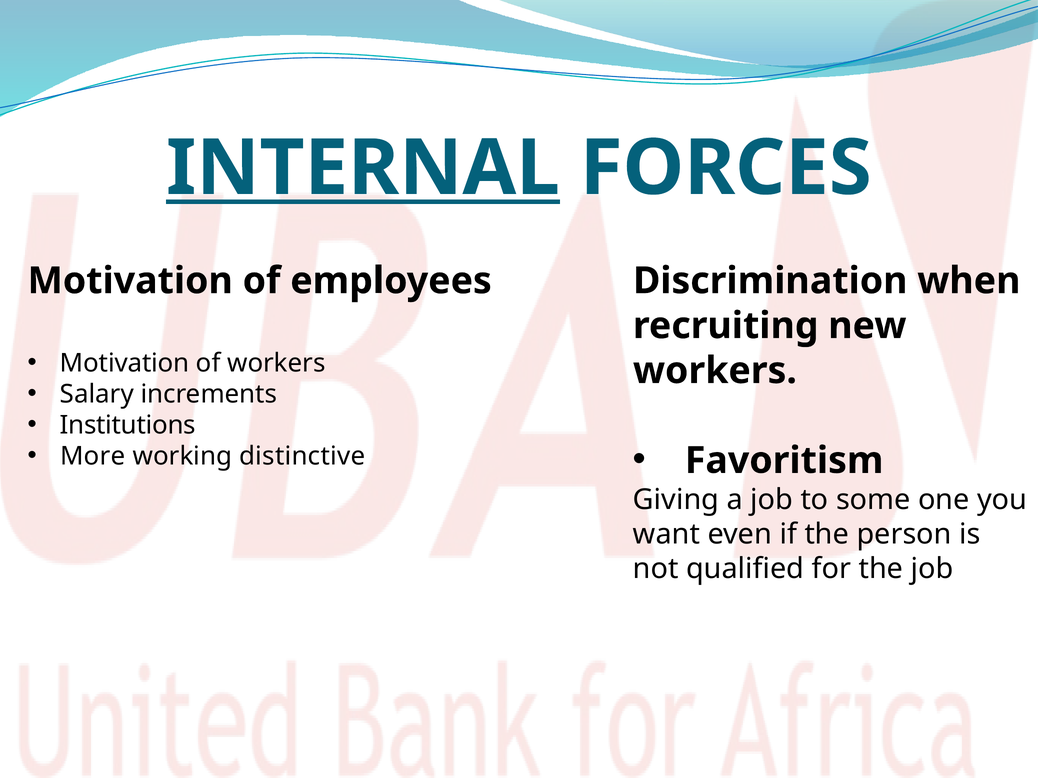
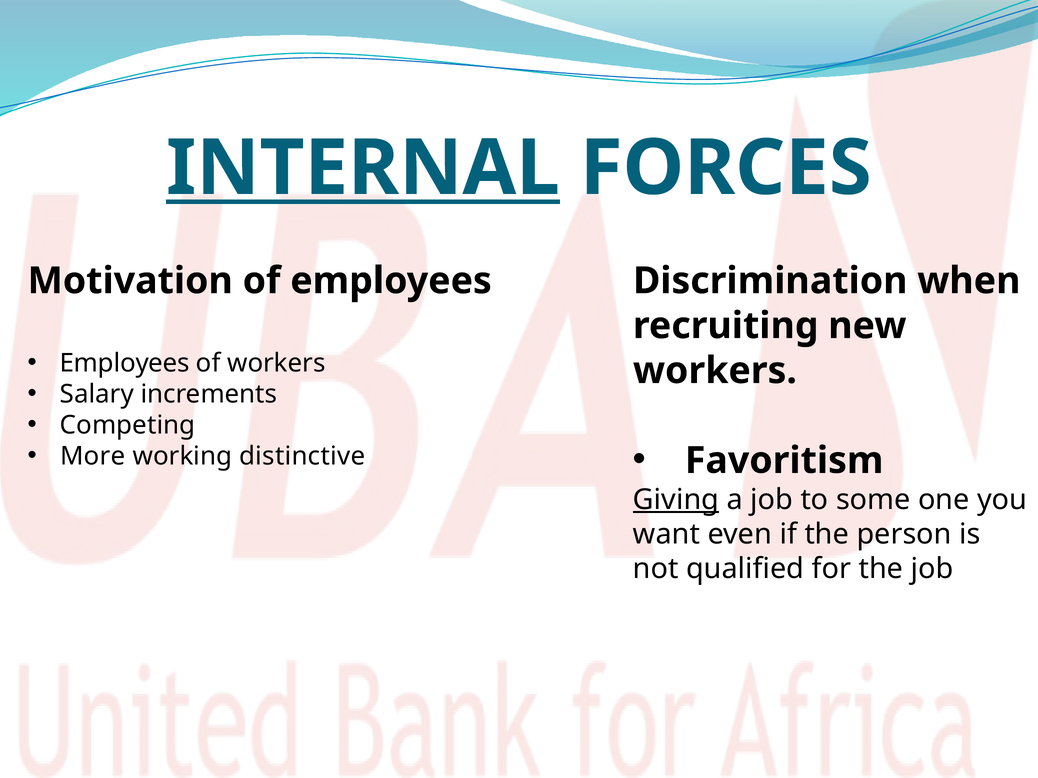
Motivation: Motivation -> Employees (125, 363)
Institutions: Institutions -> Competing (128, 425)
Giving underline: none -> present (676, 500)
